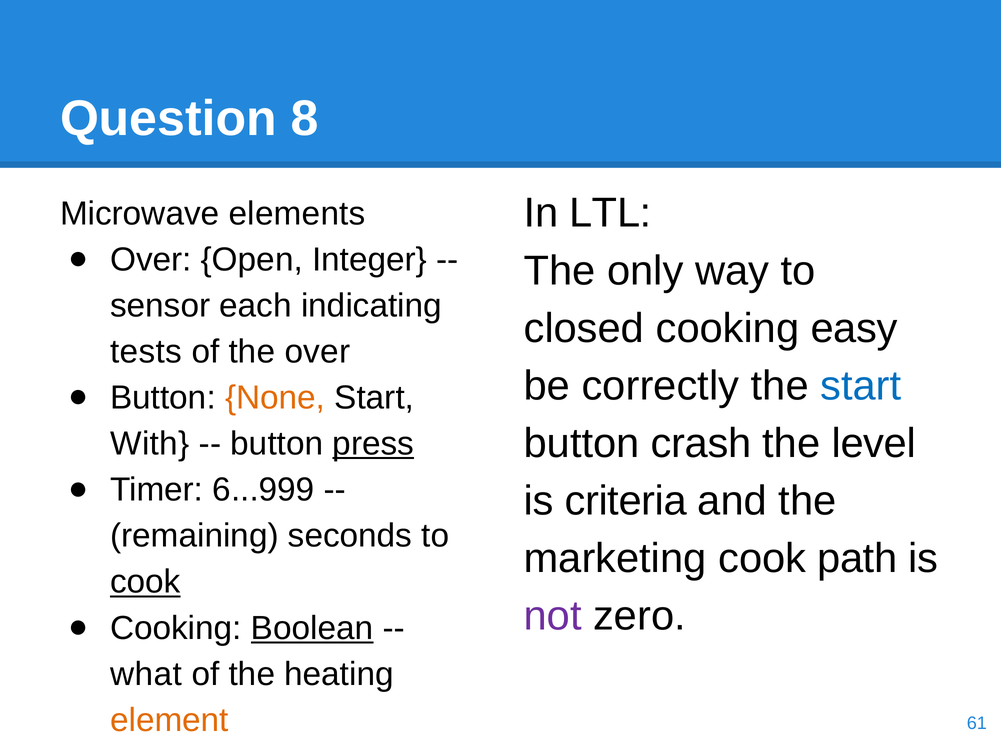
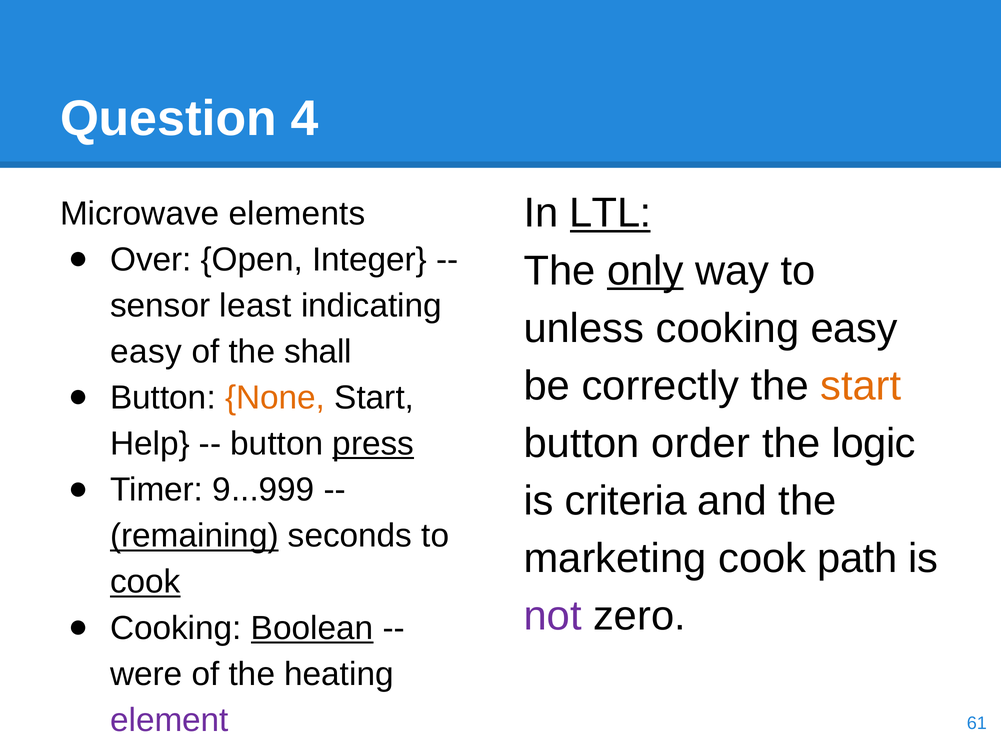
8: 8 -> 4 (305, 119)
LTL underline: none -> present (610, 213)
only underline: none -> present (645, 271)
each: each -> least (255, 306)
closed: closed -> unless (584, 328)
tests: tests -> easy (146, 352)
the over: over -> shall (318, 352)
start colour: blue -> orange (861, 386)
crash: crash -> order (701, 443)
level: level -> logic (874, 443)
With: With -> Help (150, 444)
6...999: 6...999 -> 9...999 (263, 490)
remaining underline: none -> present (194, 536)
what: what -> were (146, 674)
element colour: orange -> purple (169, 720)
